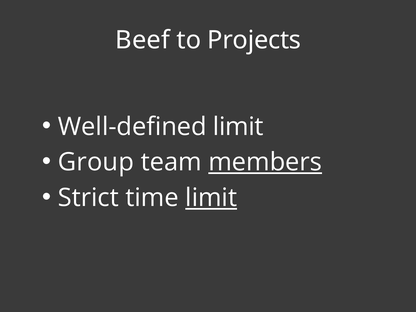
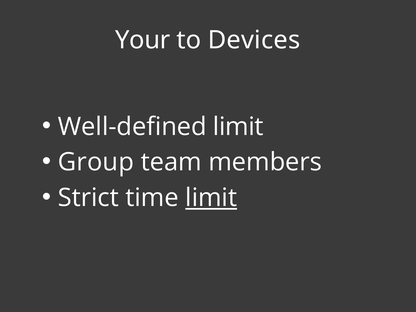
Beef: Beef -> Your (143, 40)
Projects: Projects -> Devices (254, 40)
members underline: present -> none (265, 162)
